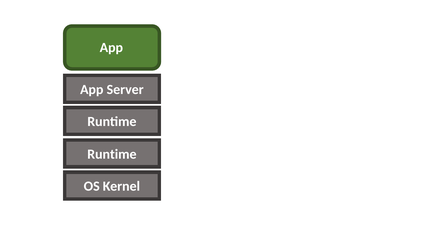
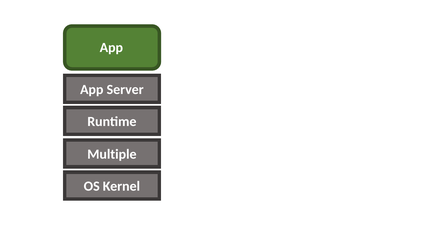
Runtime: Runtime -> Multiple (112, 154)
